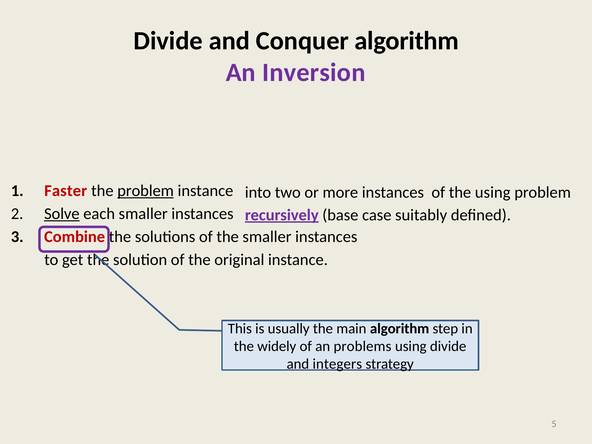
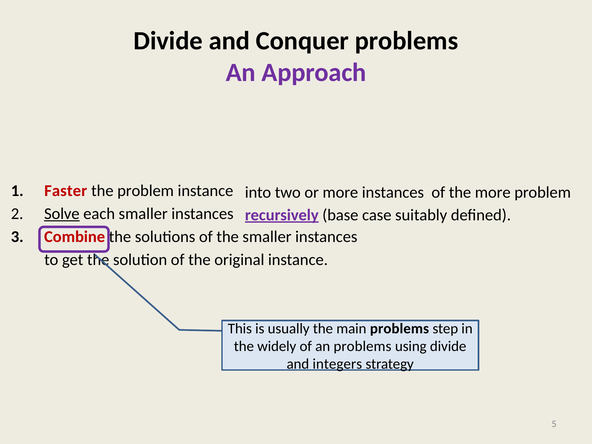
Conquer algorithm: algorithm -> problems (407, 41)
Inversion: Inversion -> Approach (314, 72)
problem underline: present -> none (146, 191)
the using: using -> more (493, 192)
main algorithm: algorithm -> problems (400, 329)
